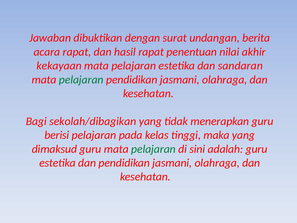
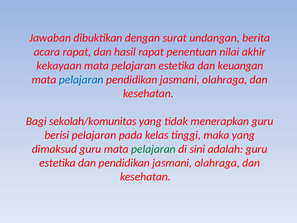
sandaran: sandaran -> keuangan (240, 66)
pelajaran colour: green -> blue (81, 79)
sekolah/dibagikan: sekolah/dibagikan -> sekolah/komunitas (93, 121)
